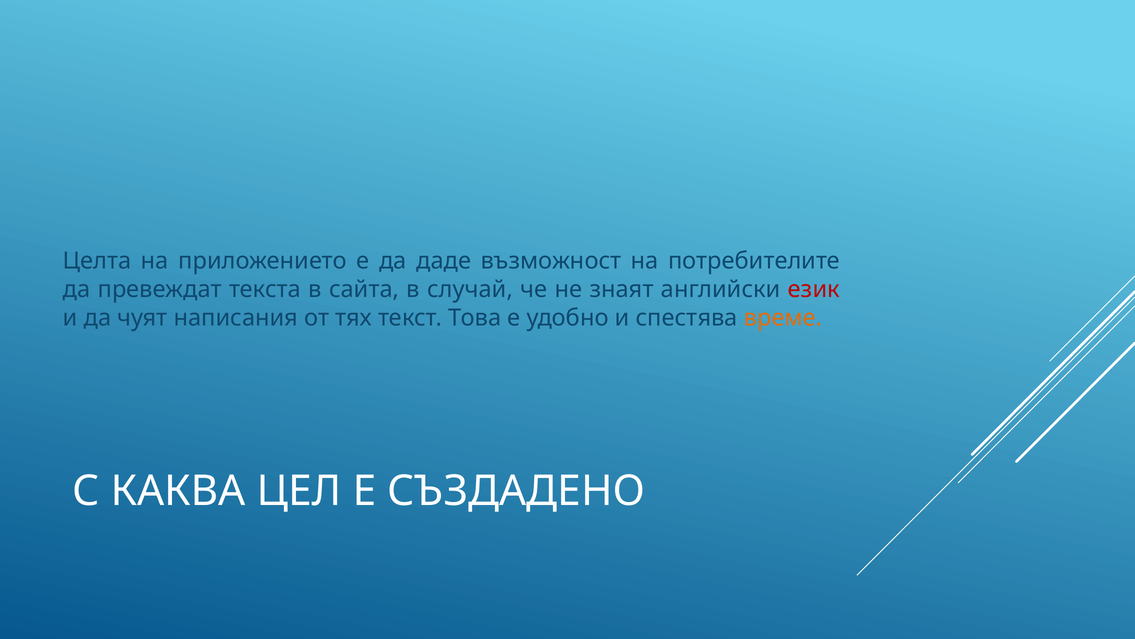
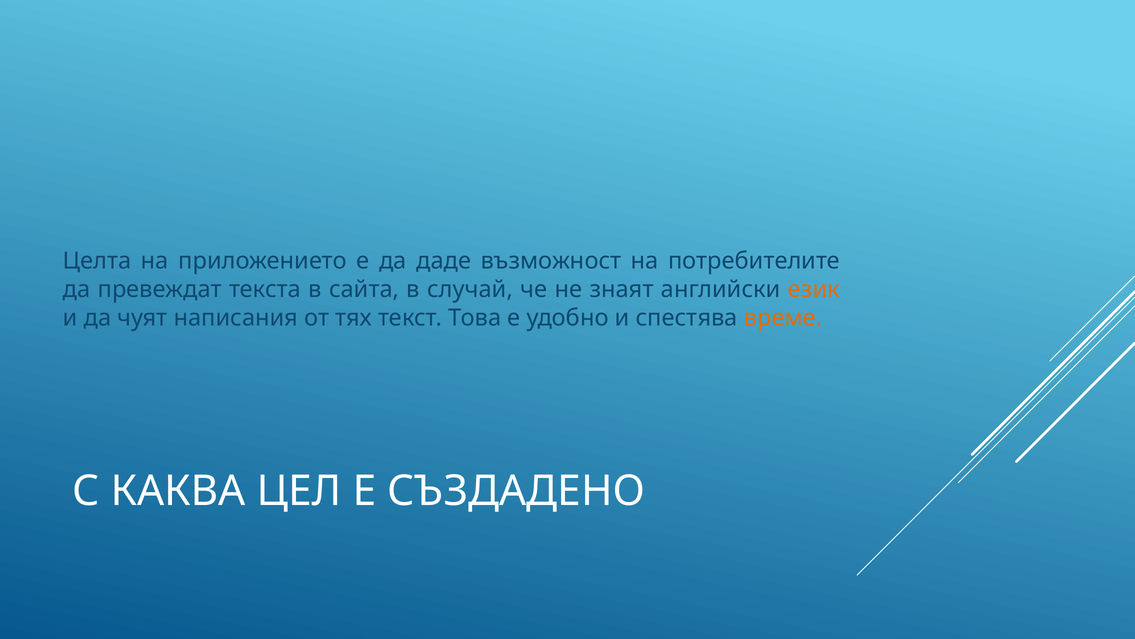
език colour: red -> orange (814, 289)
